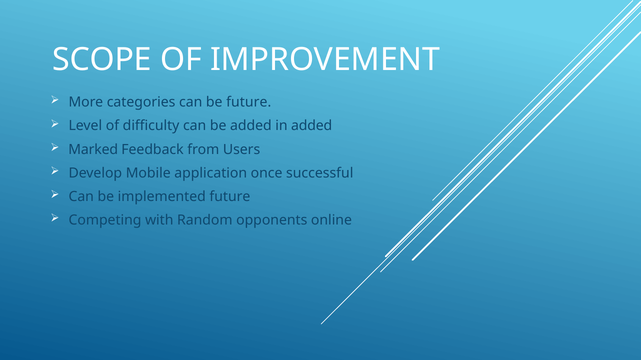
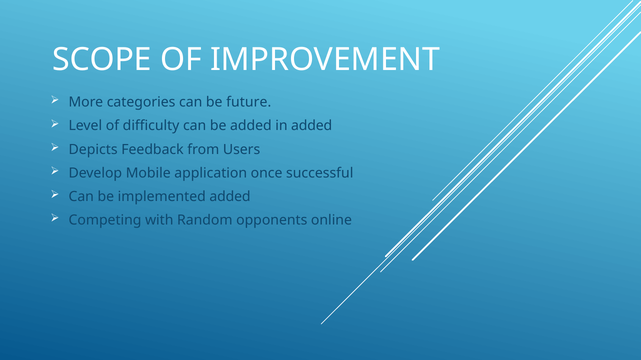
Marked: Marked -> Depicts (93, 150)
implemented future: future -> added (230, 197)
